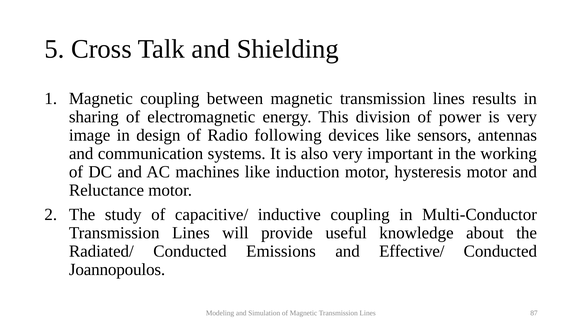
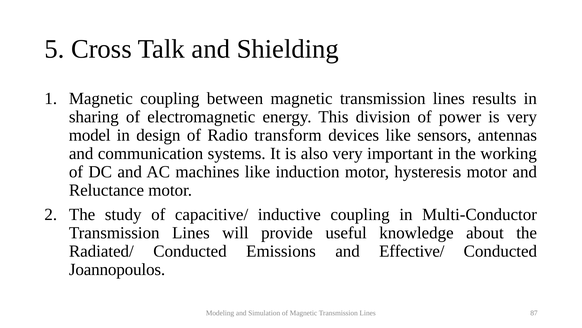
image: image -> model (90, 135)
following: following -> transform (288, 135)
